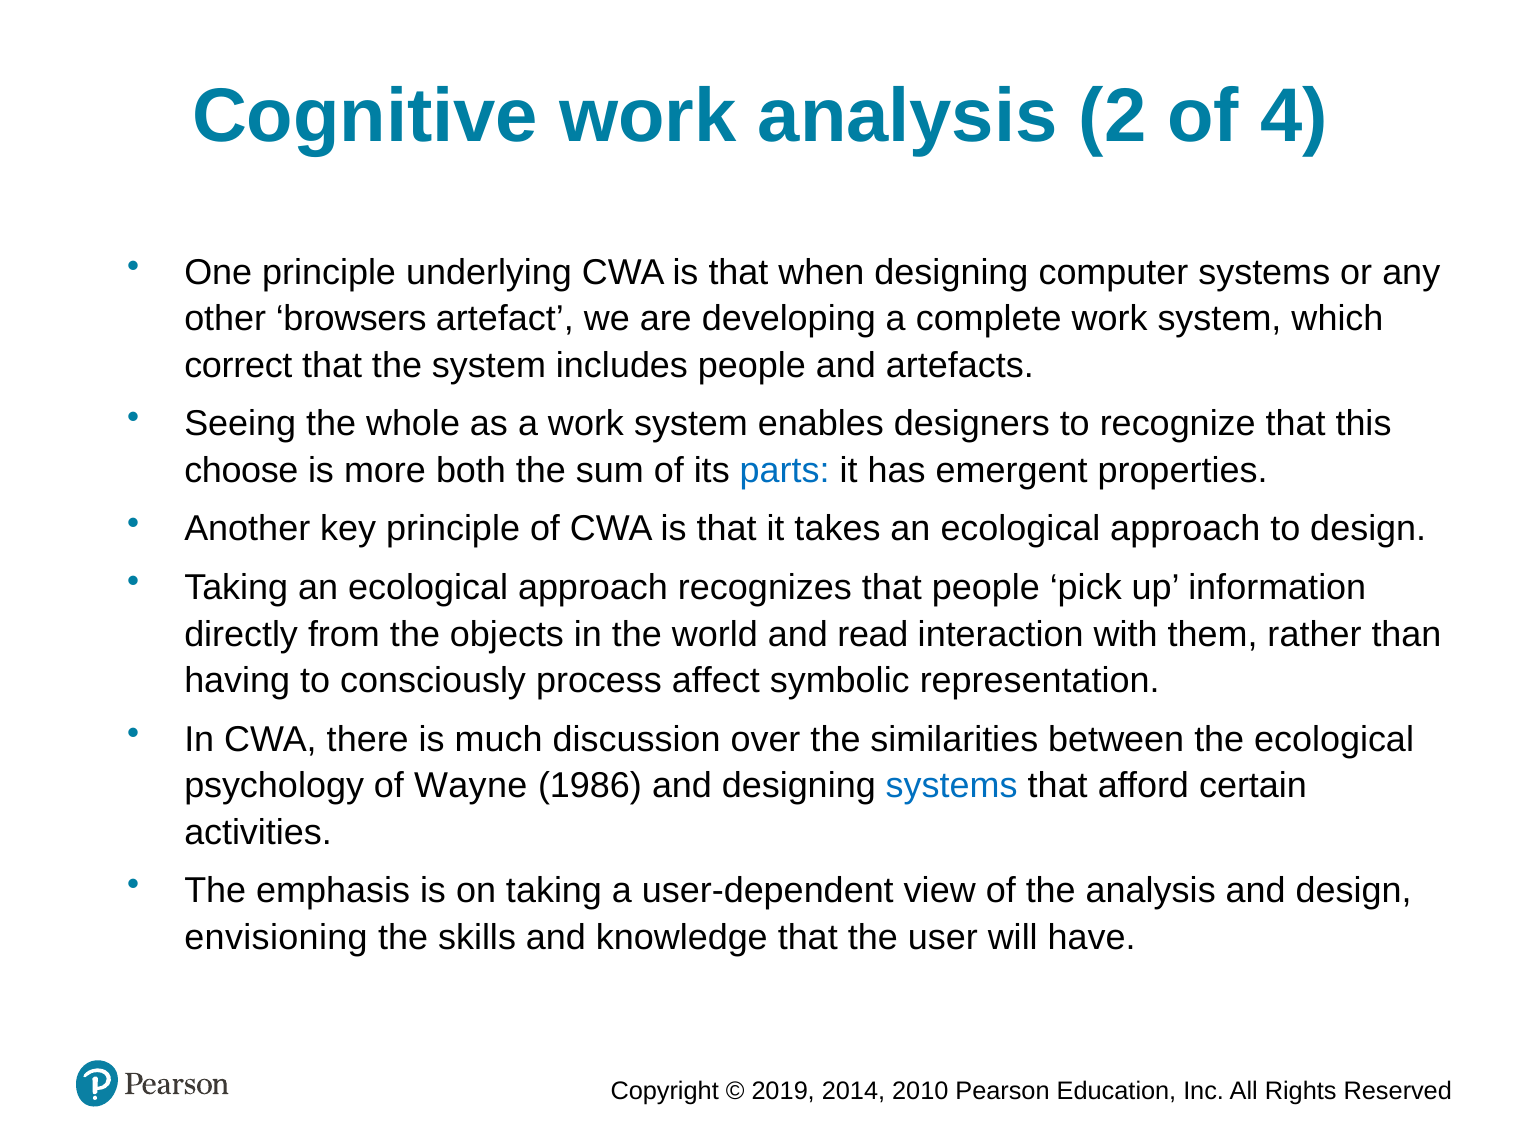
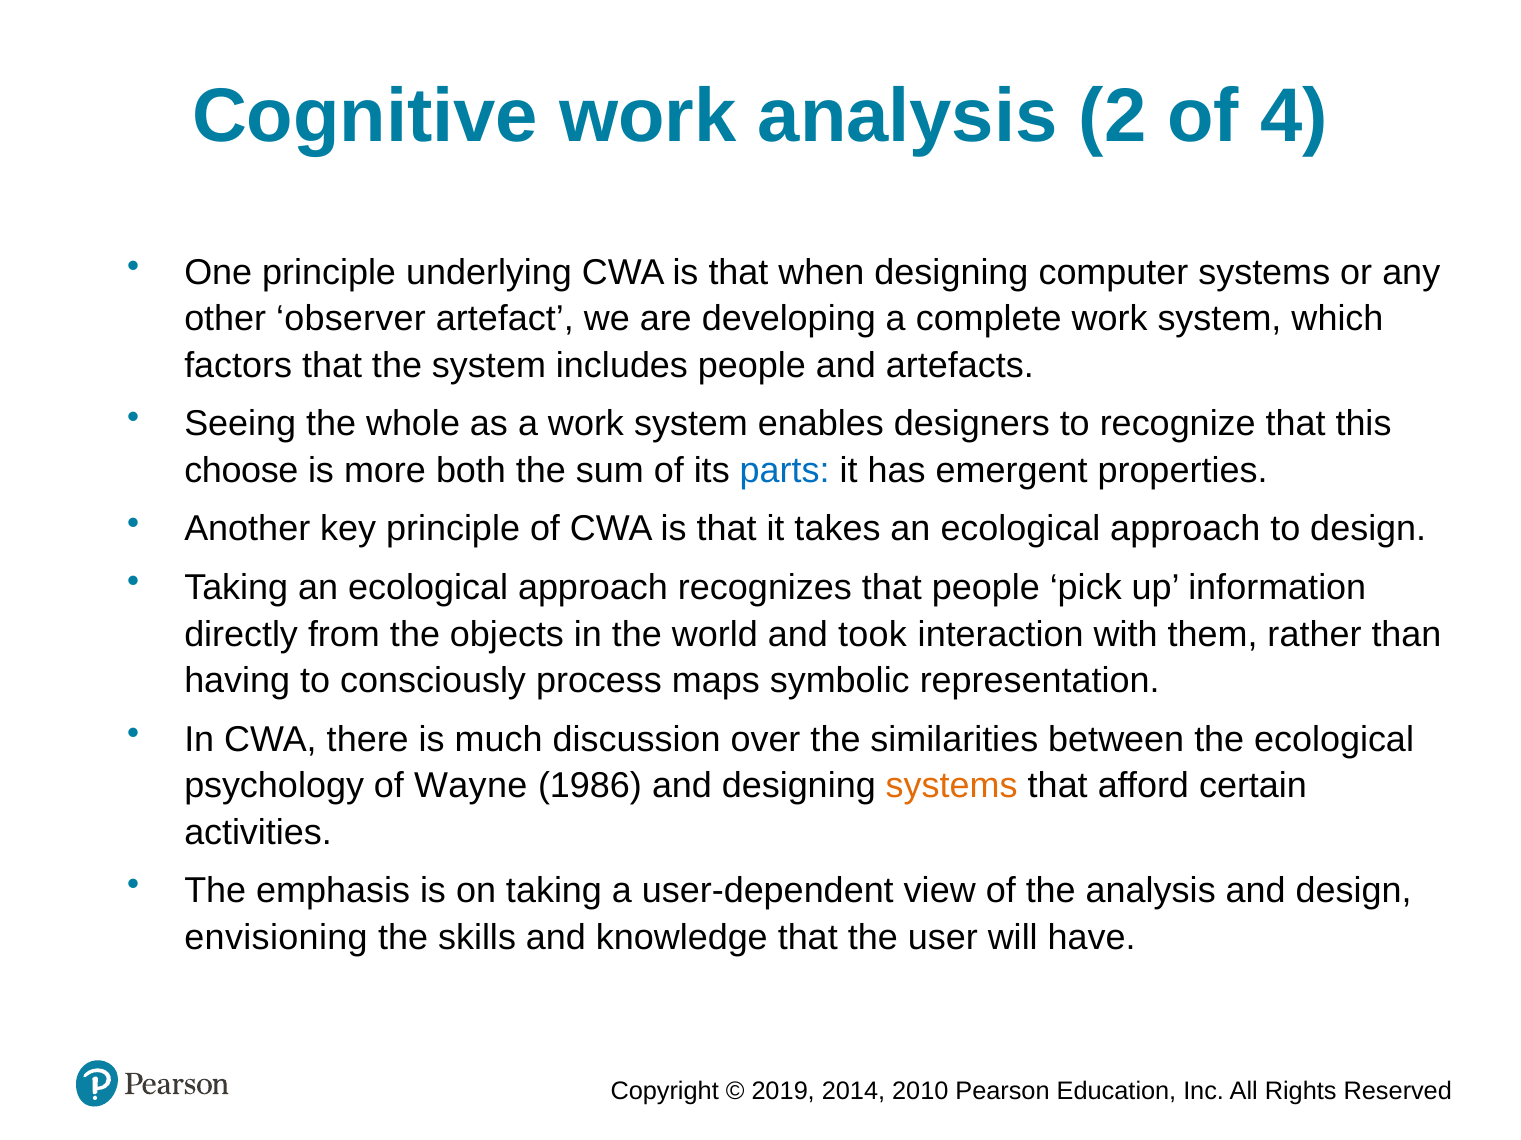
browsers: browsers -> observer (351, 319)
correct: correct -> factors (238, 365)
read: read -> took (872, 635)
affect: affect -> maps (716, 681)
systems colour: blue -> orange (952, 786)
